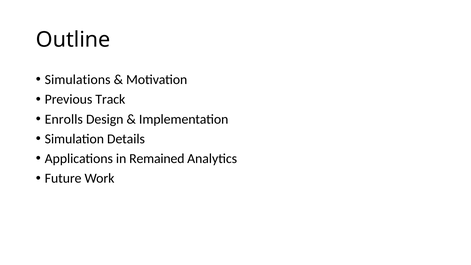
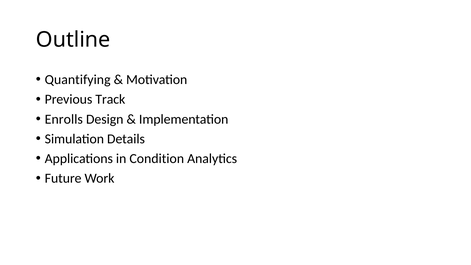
Simulations: Simulations -> Quantifying (78, 80)
Remained: Remained -> Condition (157, 159)
